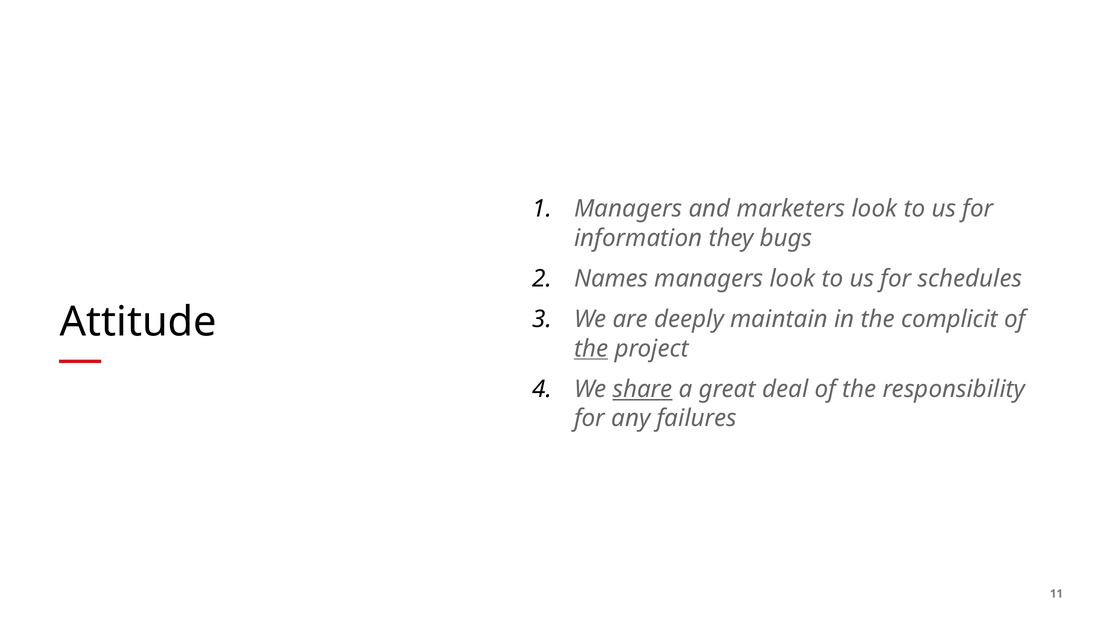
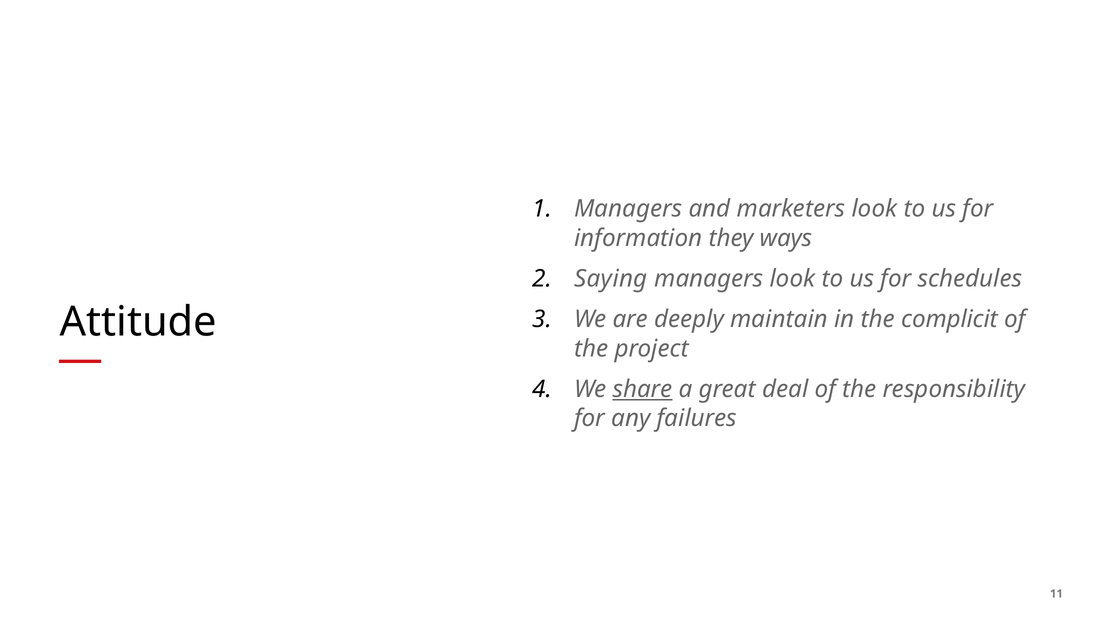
bugs: bugs -> ways (786, 238)
Names: Names -> Saying (611, 279)
the underline: present -> none (591, 349)
